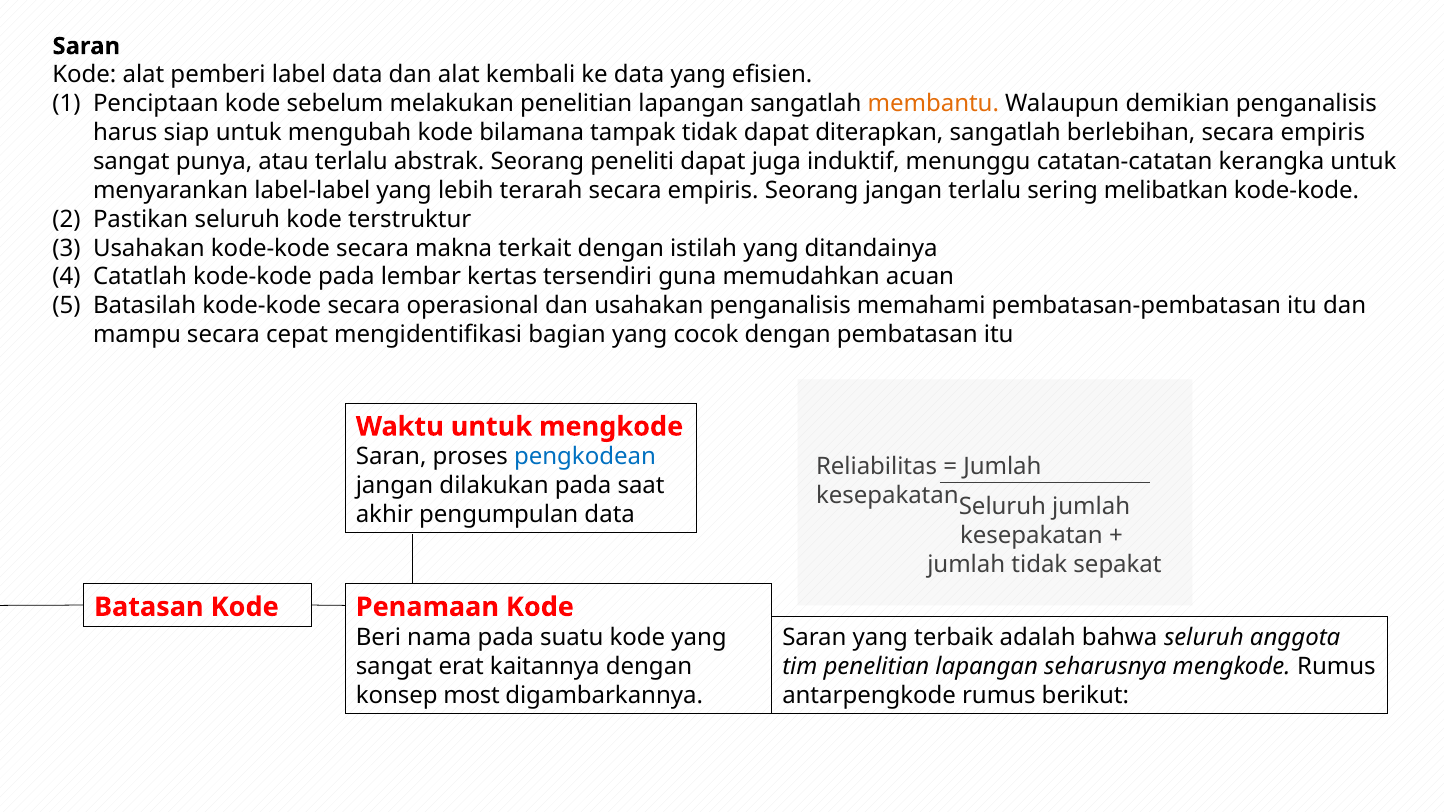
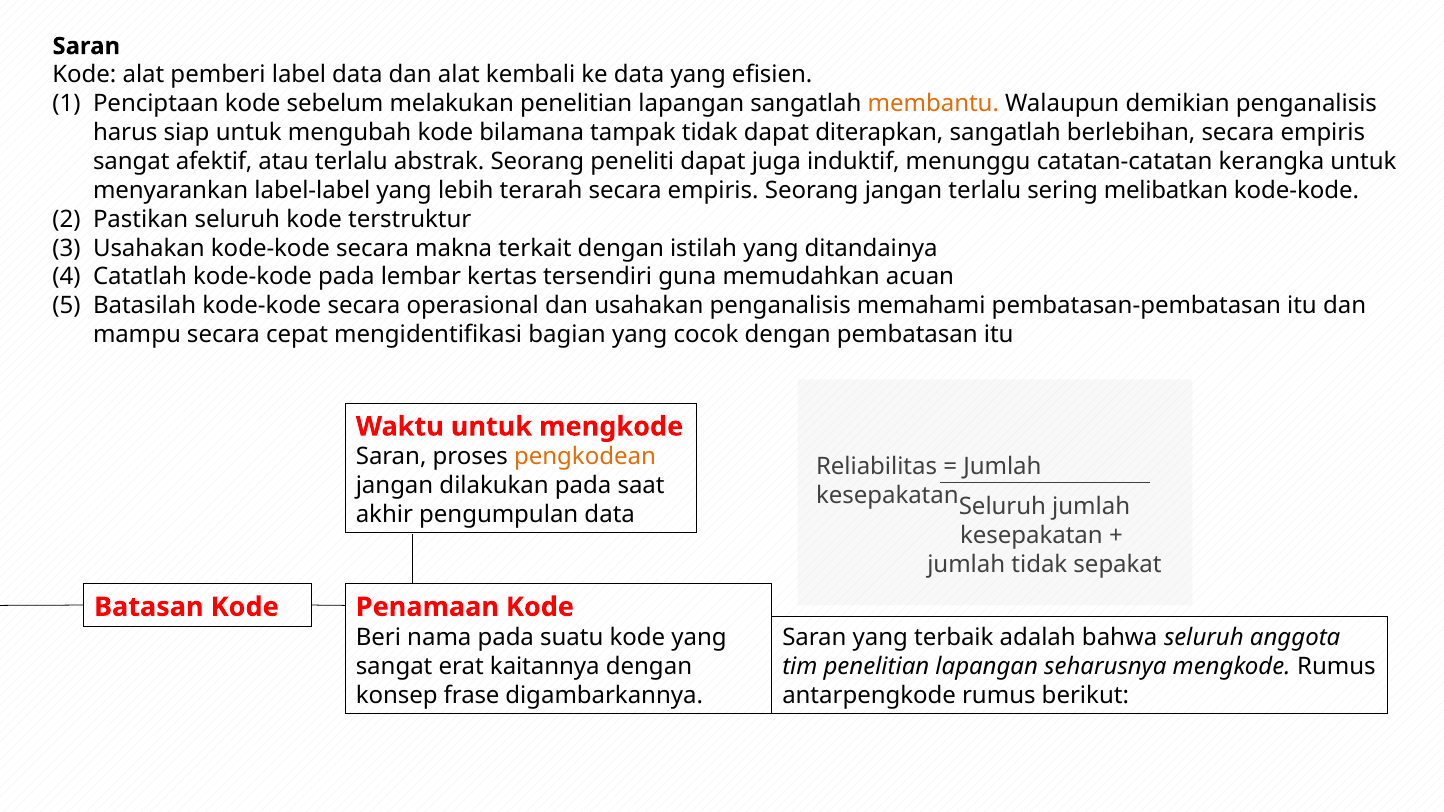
punya: punya -> afektif (214, 162)
pengkodean colour: blue -> orange (585, 457)
most: most -> frase (472, 695)
